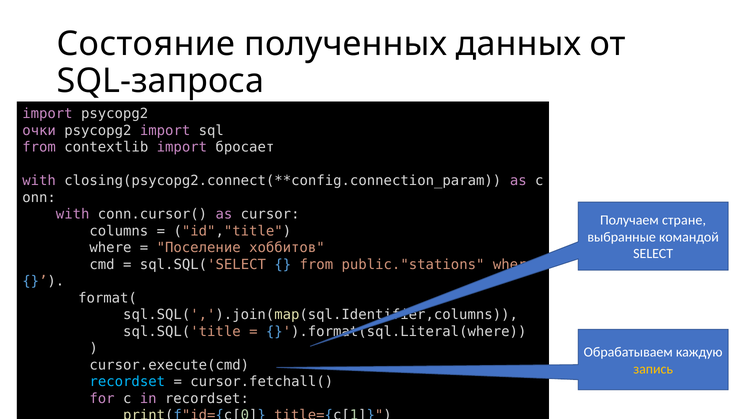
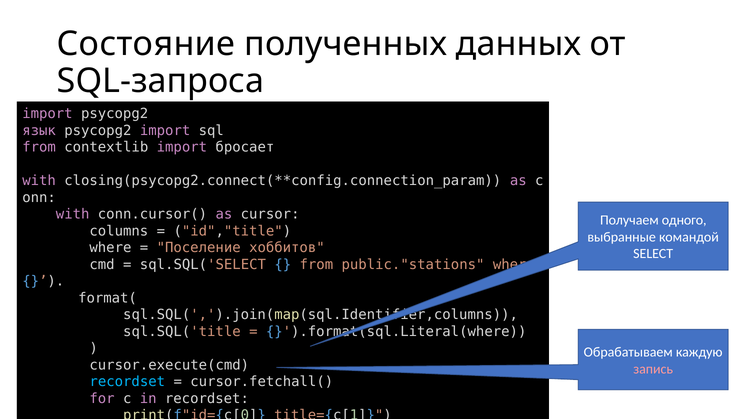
очки: очки -> язык (39, 130)
стране: стране -> одного (684, 220)
запись colour: yellow -> pink (653, 369)
